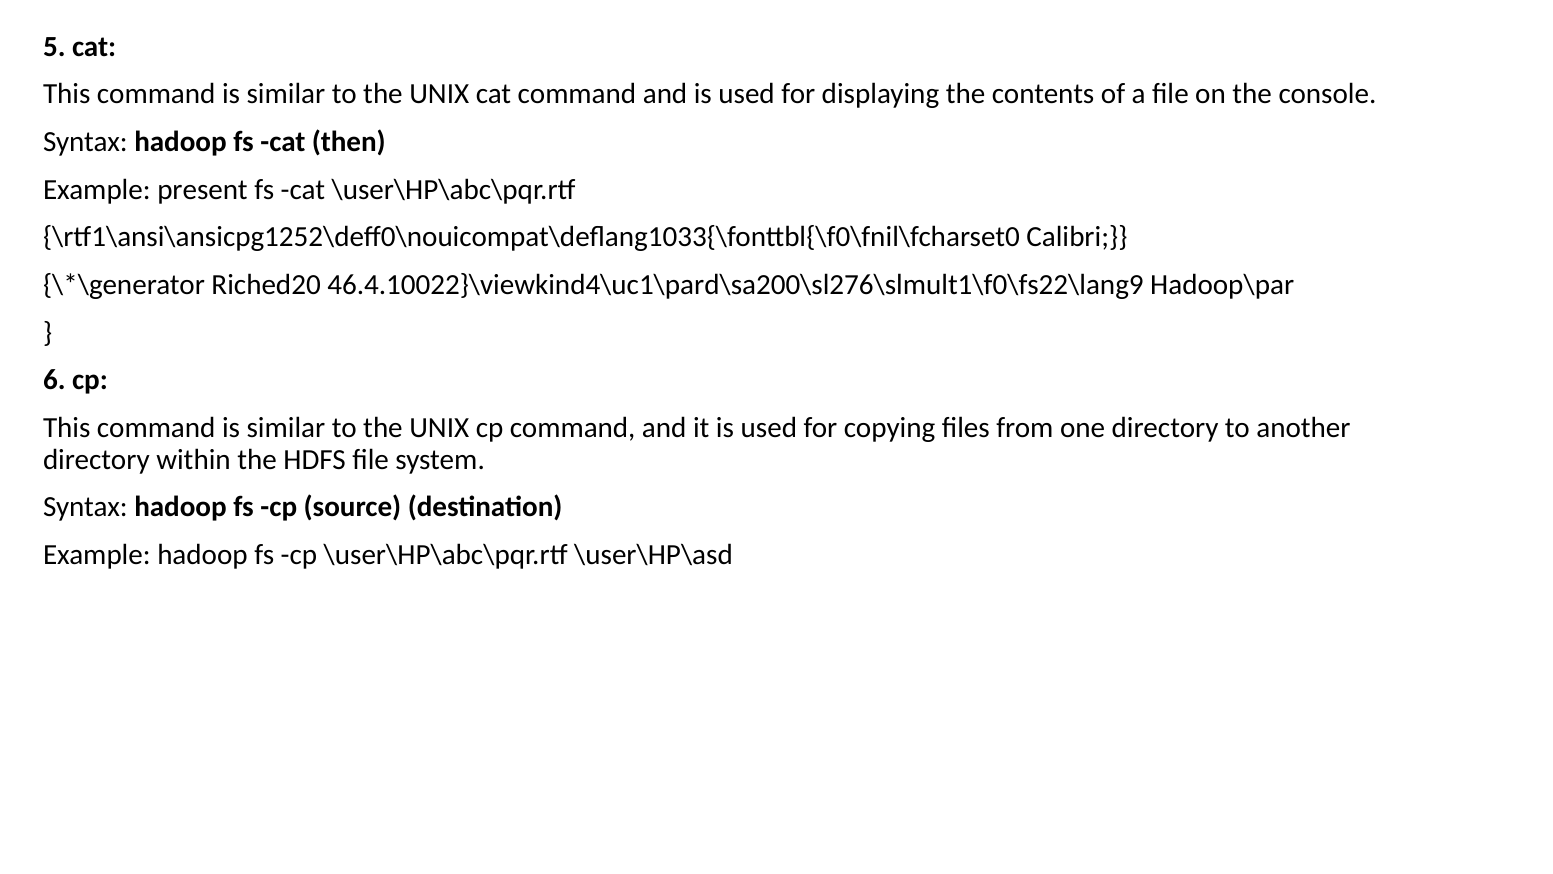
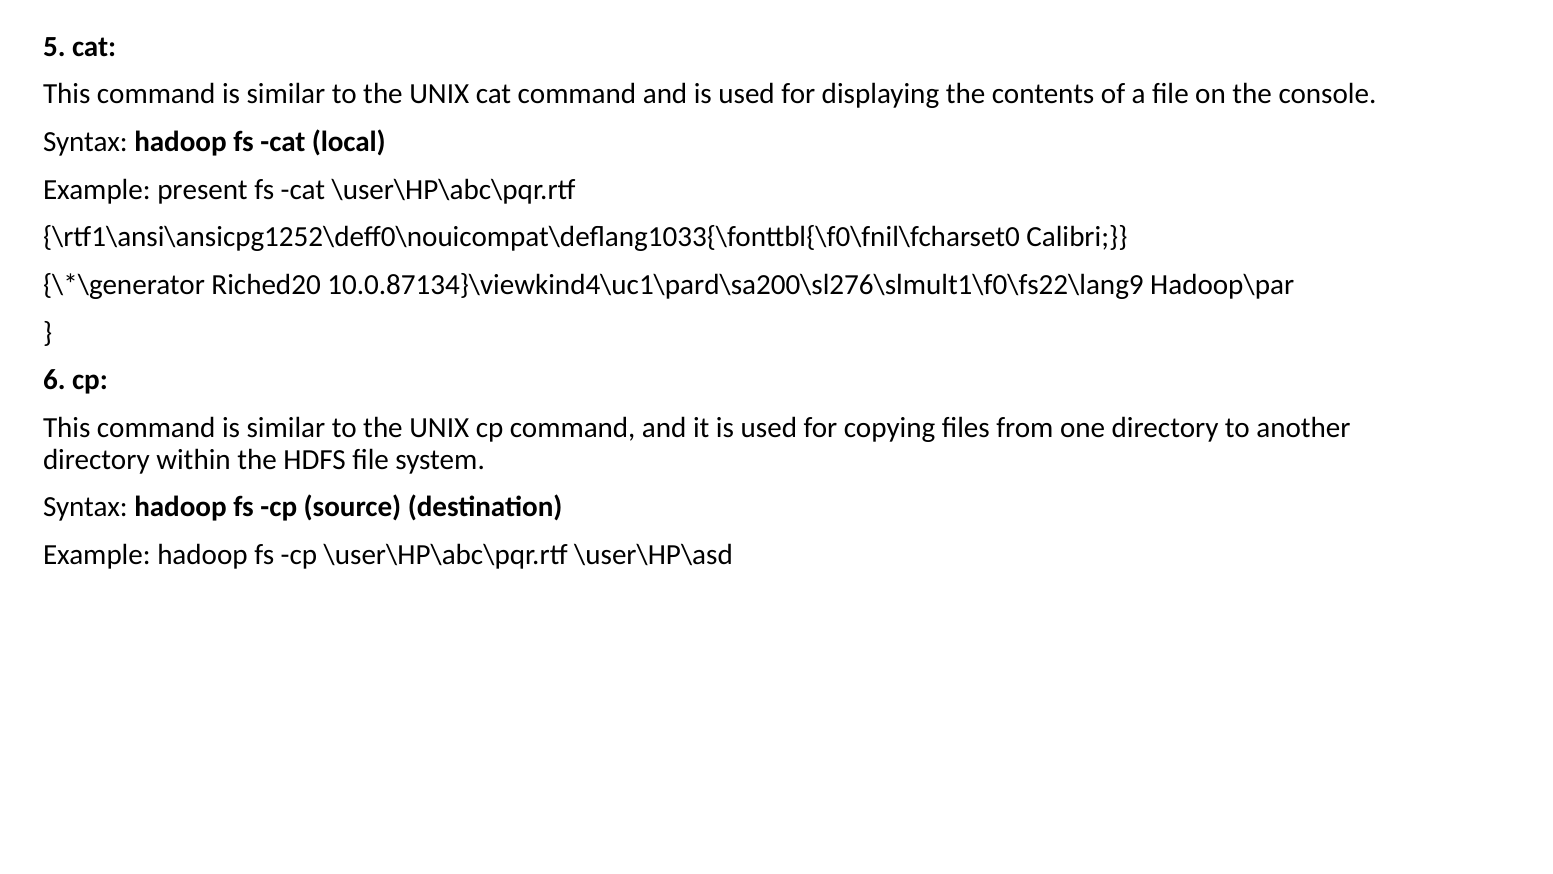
then: then -> local (349, 142)
46.4.10022}\viewkind4\uc1\pard\sa200\sl276\slmult1\f0\fs22\lang9: 46.4.10022}\viewkind4\uc1\pard\sa200\sl276\slmult1\f0\fs22\lang9 -> 10.0.87134}\viewkind4\uc1\pard\sa200\sl276\slmult1\f0\fs22\lang9 (736, 285)
